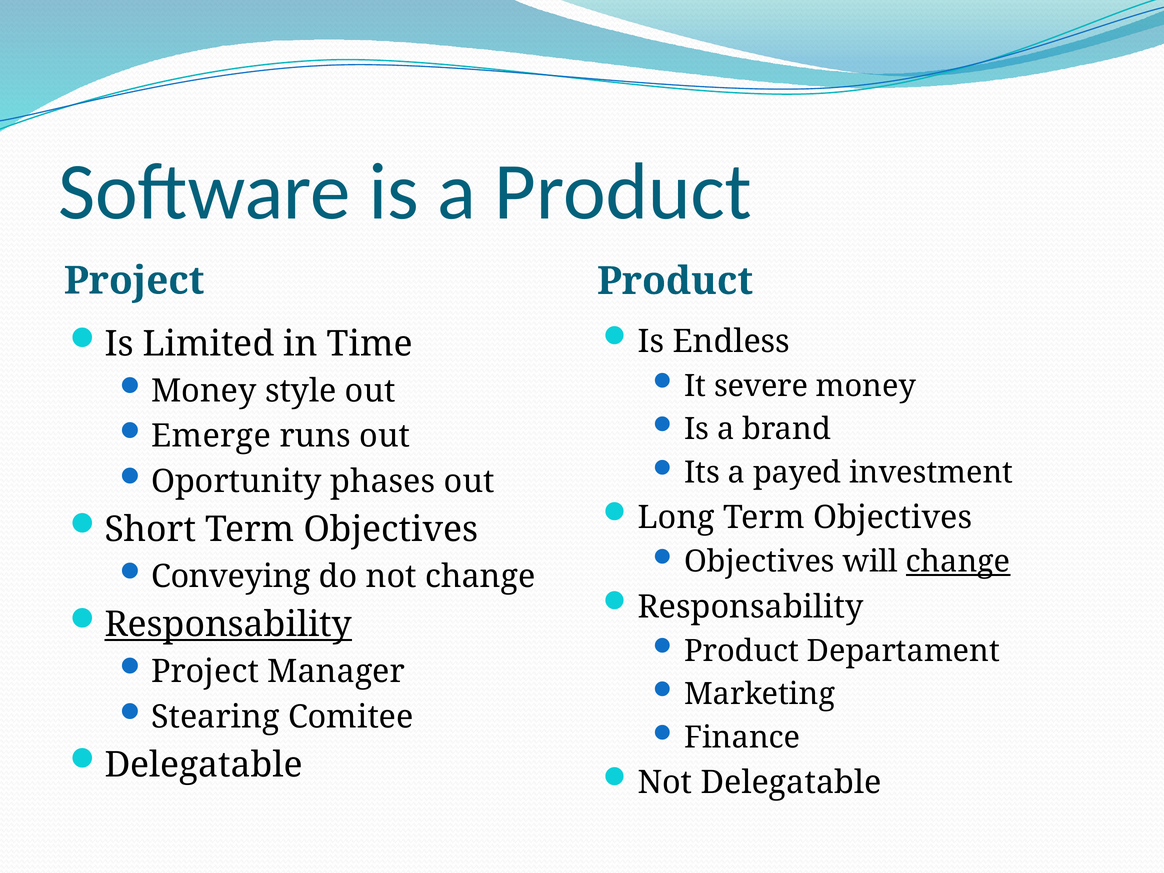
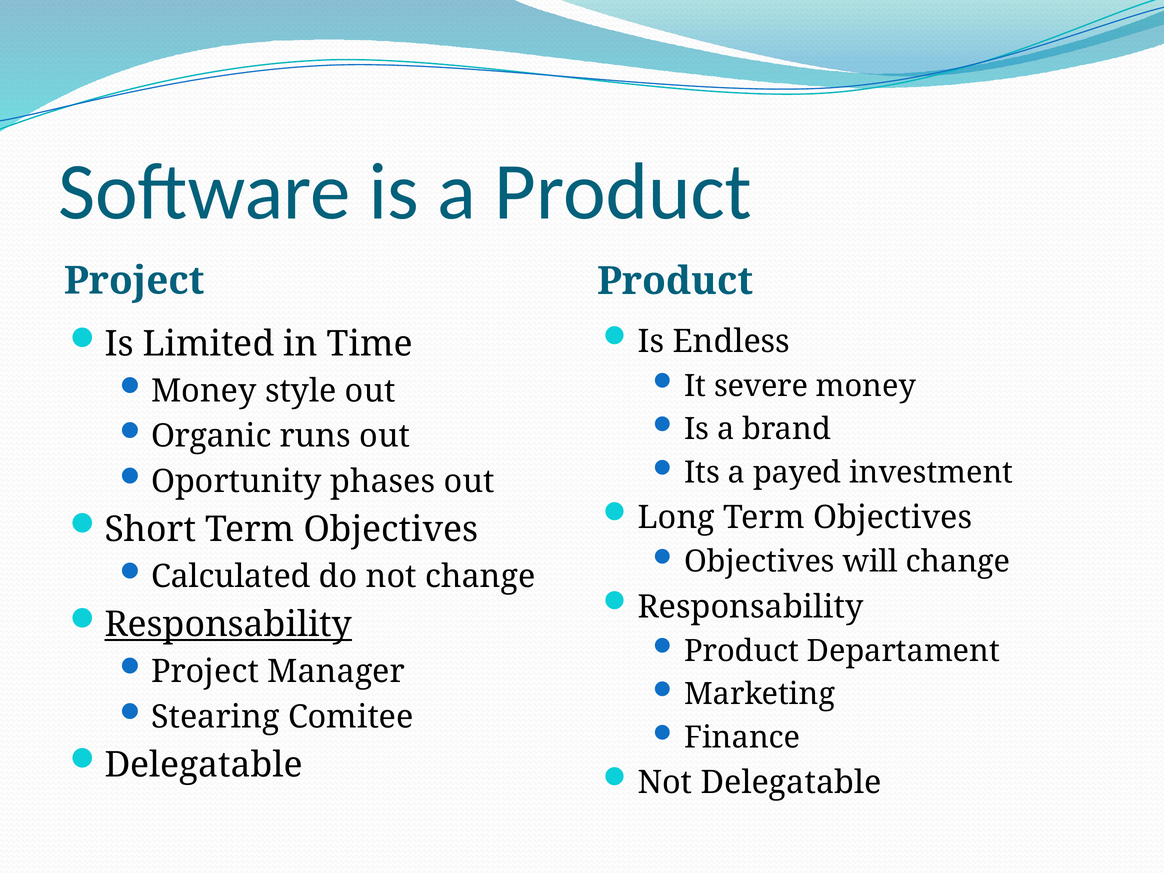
Emerge: Emerge -> Organic (211, 436)
change underline: present -> none (958, 562)
Conveying: Conveying -> Calculated (231, 577)
